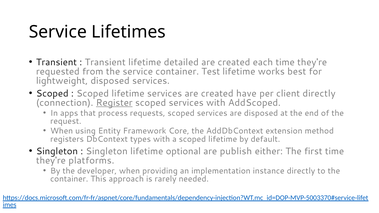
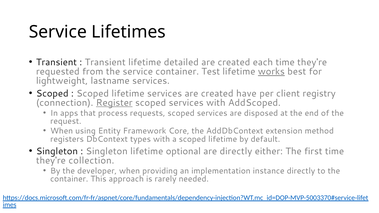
works underline: none -> present (271, 72)
lightweight disposed: disposed -> lastname (110, 81)
client directly: directly -> registry (319, 94)
are publish: publish -> directly (236, 151)
platforms: platforms -> collection (91, 161)
